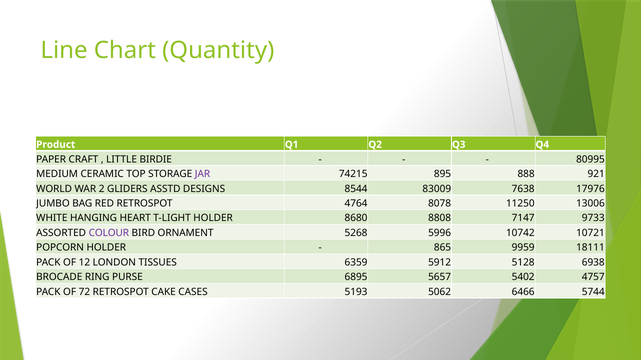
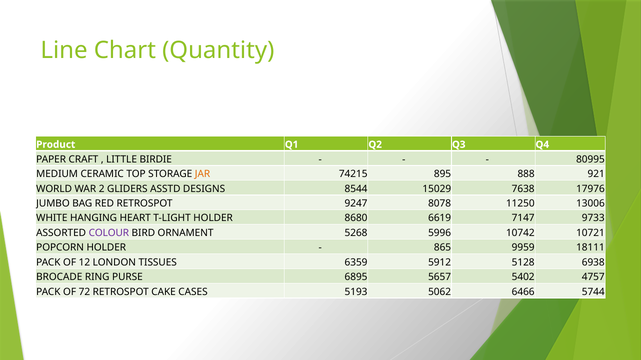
JAR colour: purple -> orange (203, 174)
83009: 83009 -> 15029 (437, 189)
4764: 4764 -> 9247 (356, 204)
8808: 8808 -> 6619 (440, 218)
